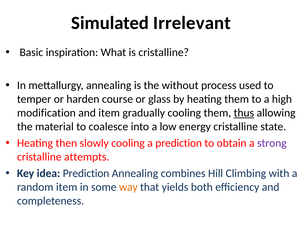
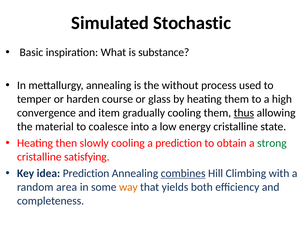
Irrelevant: Irrelevant -> Stochastic (192, 23)
is cristalline: cristalline -> substance (164, 52)
modification: modification -> convergence (46, 113)
strong colour: purple -> green (272, 143)
attempts: attempts -> satisfying (87, 157)
combines underline: none -> present (183, 173)
random item: item -> area (67, 187)
